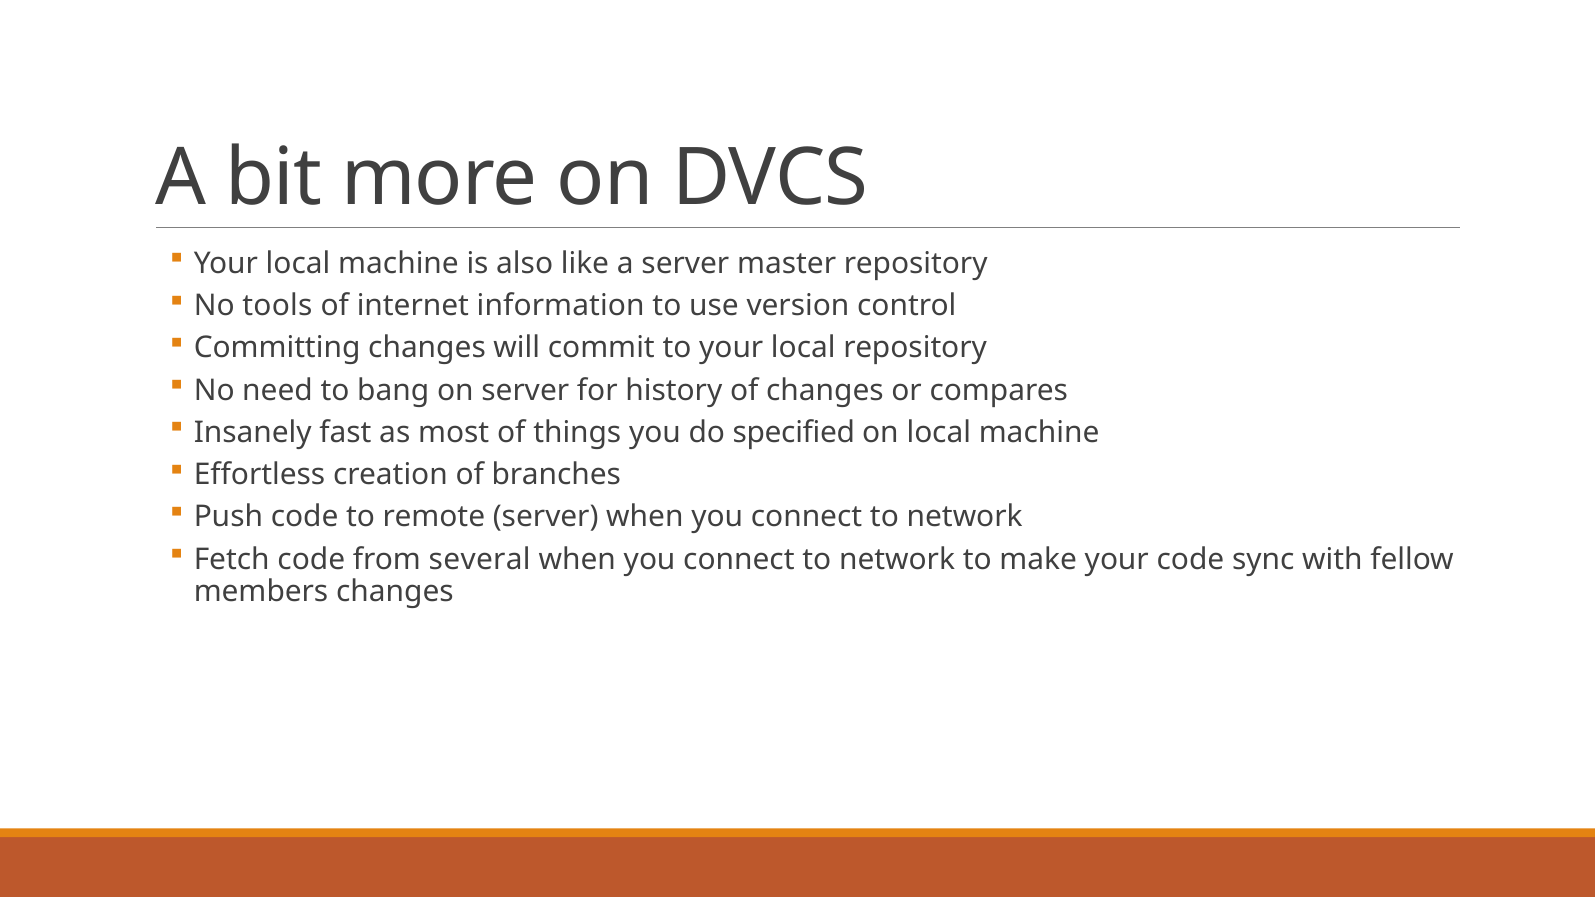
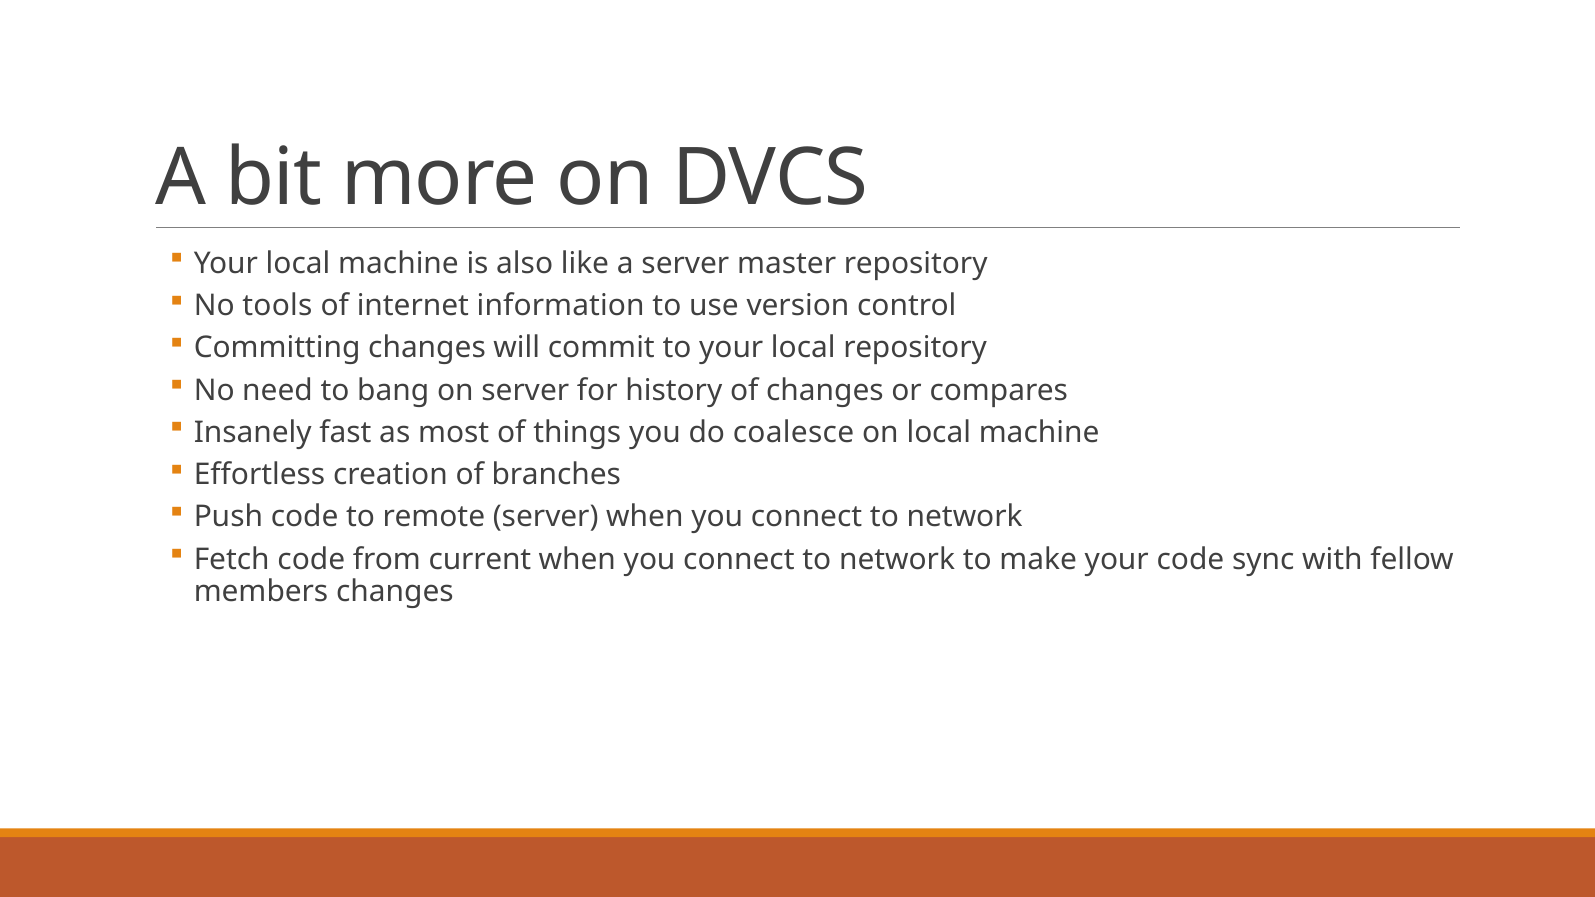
specified: specified -> coalesce (794, 433)
several: several -> current (480, 559)
